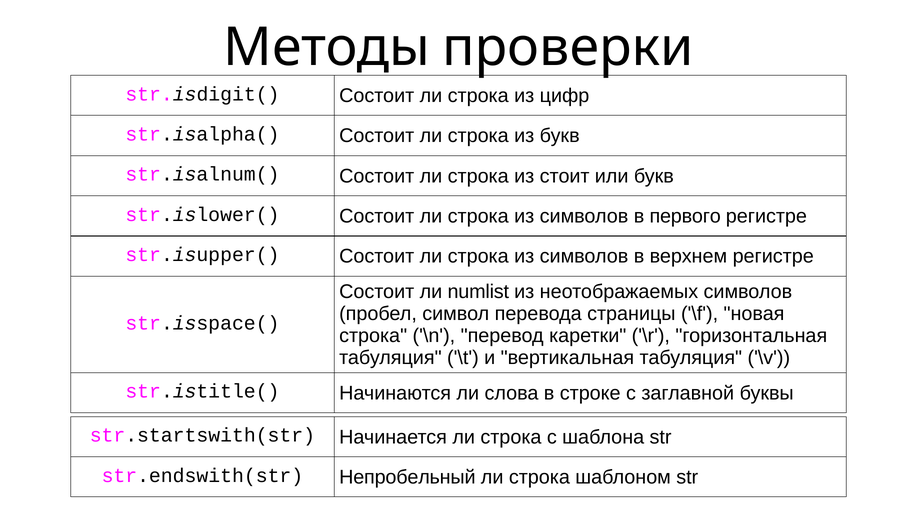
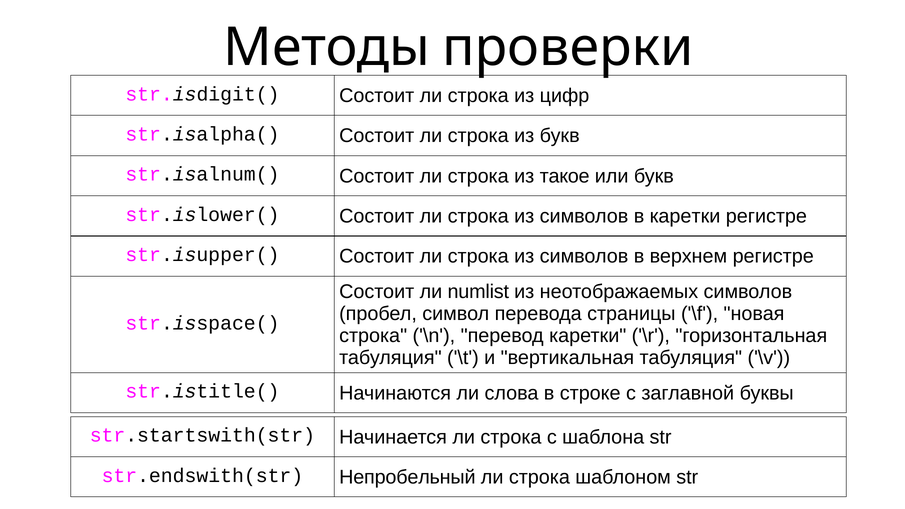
стоит: стоит -> такое (565, 176)
в первого: первого -> каретки (685, 216)
